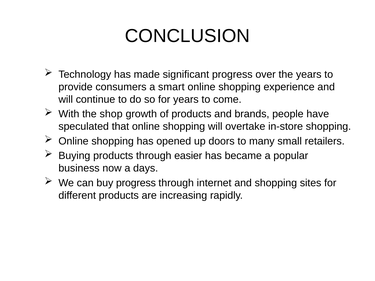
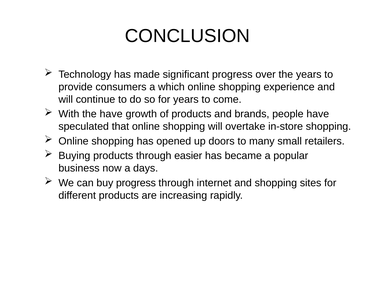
smart: smart -> which (171, 87)
the shop: shop -> have (111, 114)
